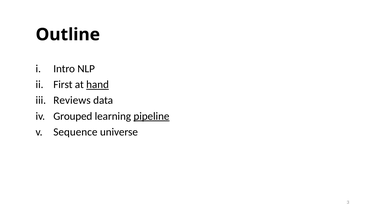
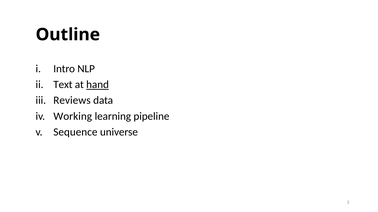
First: First -> Text (63, 85)
Grouped: Grouped -> Working (73, 116)
pipeline underline: present -> none (151, 116)
